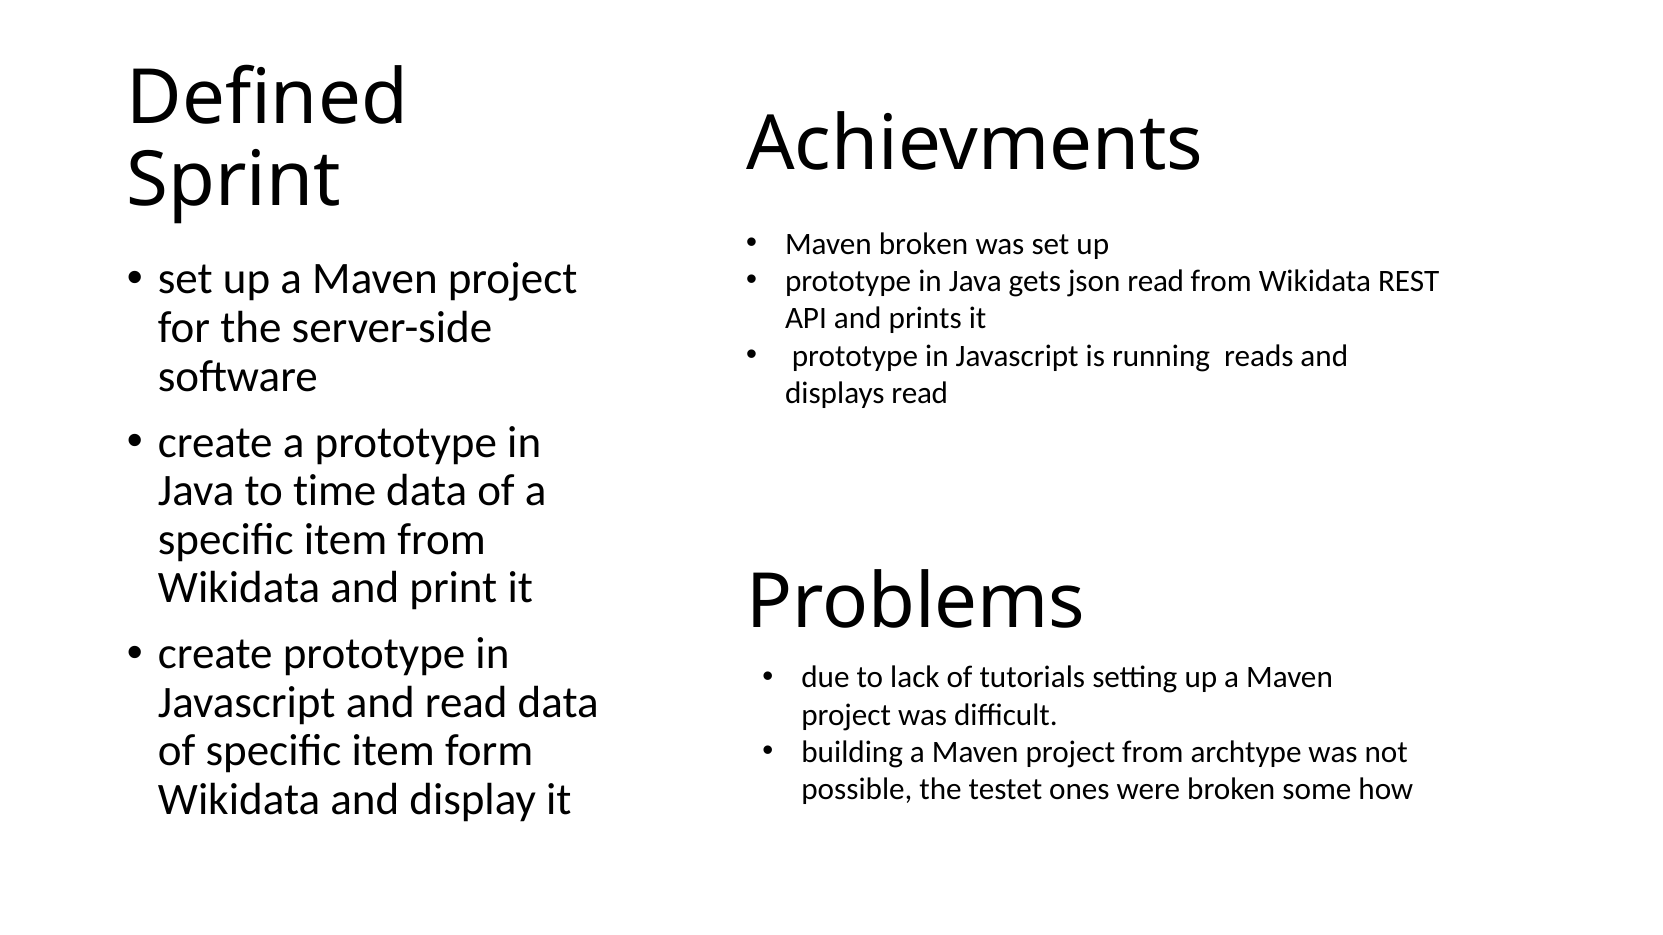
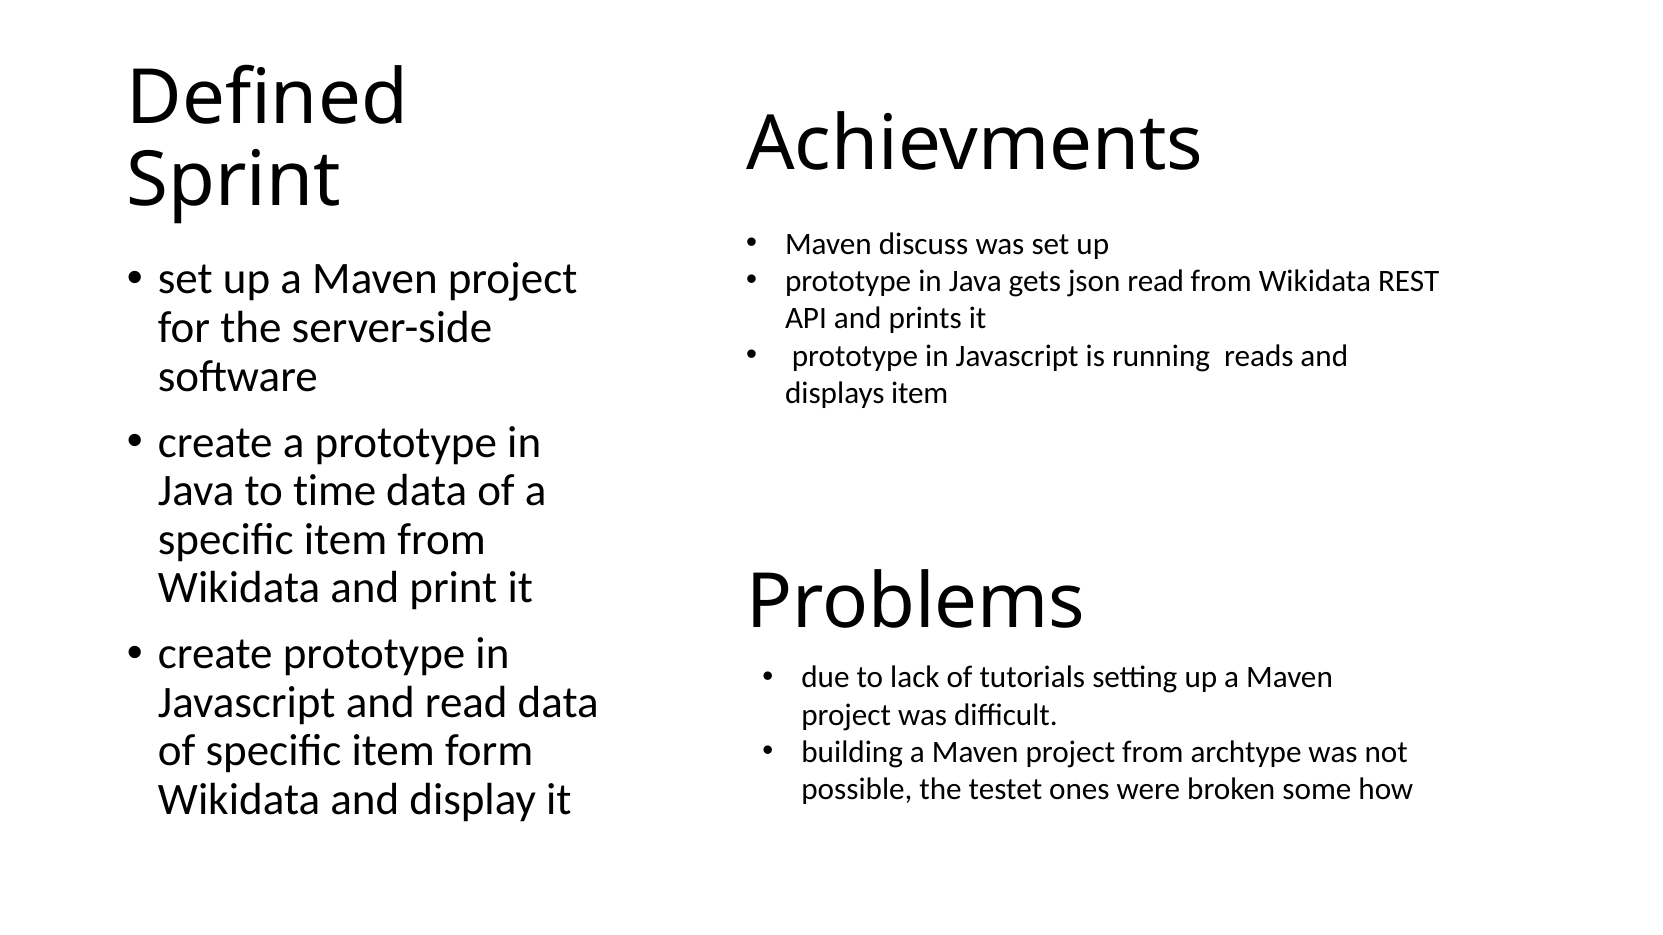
Maven broken: broken -> discuss (924, 244)
displays read: read -> item (920, 394)
